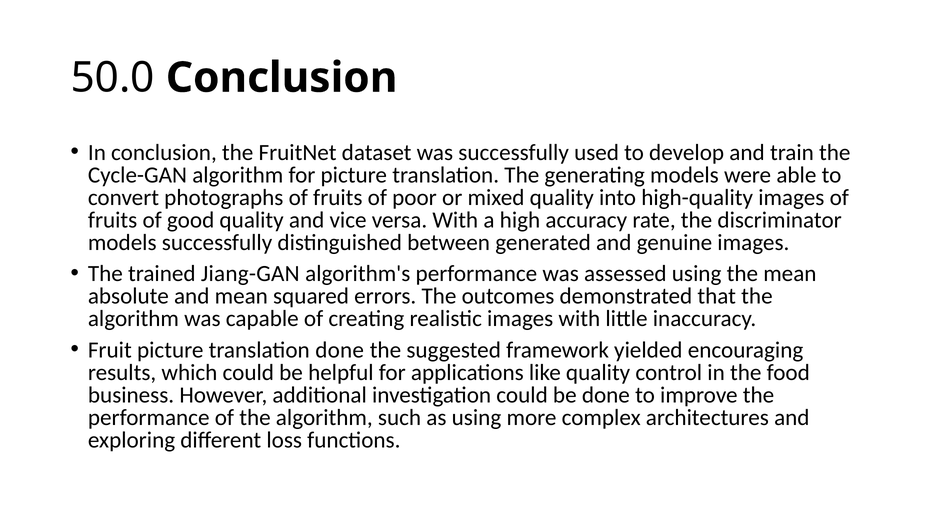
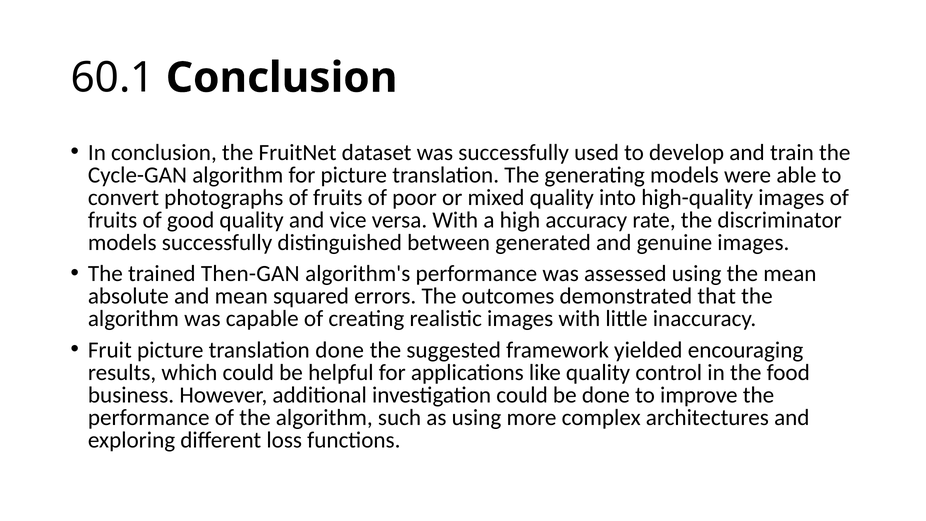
50.0: 50.0 -> 60.1 (113, 78)
Jiang-GAN: Jiang-GAN -> Then-GAN (250, 274)
